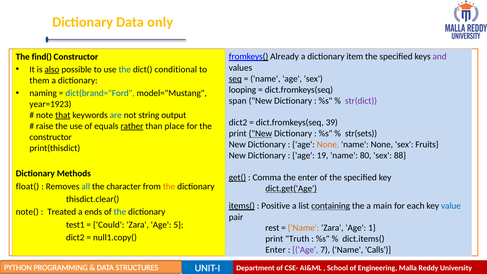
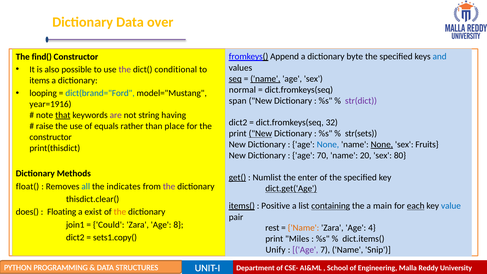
only: only -> over (160, 22)
Already: Already -> Append (285, 57)
item: item -> byte (355, 57)
and colour: purple -> blue (440, 57)
also underline: present -> none (52, 69)
the colour: blue -> purple (125, 69)
name underline: none -> present (265, 79)
them: them -> items (40, 80)
looping: looping -> normal (242, 90)
naming: naming -> looping (43, 93)
year=1923: year=1923 -> year=1916 (50, 104)
are colour: blue -> purple (116, 115)
output: output -> having (174, 115)
39: 39 -> 32 (332, 123)
rather underline: present -> none (132, 126)
None colour: orange -> blue (328, 145)
None underline: none -> present (382, 145)
19: 19 -> 70 (323, 155)
80: 80 -> 20 (366, 155)
88: 88 -> 80 (400, 155)
Comma: Comma -> Numlist (267, 177)
character: character -> indicates (124, 186)
the colour: orange -> purple (169, 186)
each underline: none -> present (416, 206)
note(: note( -> does( (27, 212)
Treated: Treated -> Floating (62, 212)
ends: ends -> exist (93, 212)
the colour: blue -> orange (120, 212)
test1: test1 -> join1 (75, 225)
5: 5 -> 8 (178, 225)
1: 1 -> 4 (372, 228)
null1.copy(: null1.copy( -> sets1.copy( (115, 238)
Truth: Truth -> Miles (297, 239)
Enter: Enter -> Unify (276, 250)
Calls: Calls -> Snip (378, 250)
